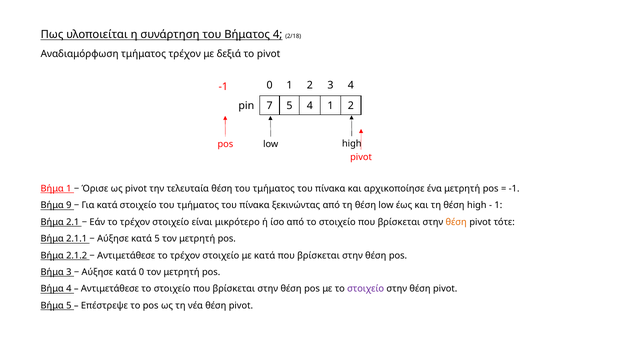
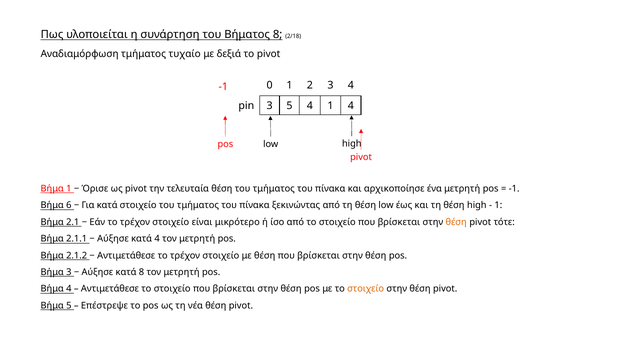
Βήματος 4: 4 -> 8 (278, 34)
τμήματος τρέχον: τρέχον -> τυχαίο (185, 54)
pin 7: 7 -> 3 (270, 106)
4 1 2: 2 -> 4 (351, 106)
9: 9 -> 6 (69, 205)
κατά 5: 5 -> 4 (157, 239)
με κατά: κατά -> θέση (265, 255)
κατά 0: 0 -> 8 (141, 272)
στοιχείο colour: purple -> orange (366, 289)
